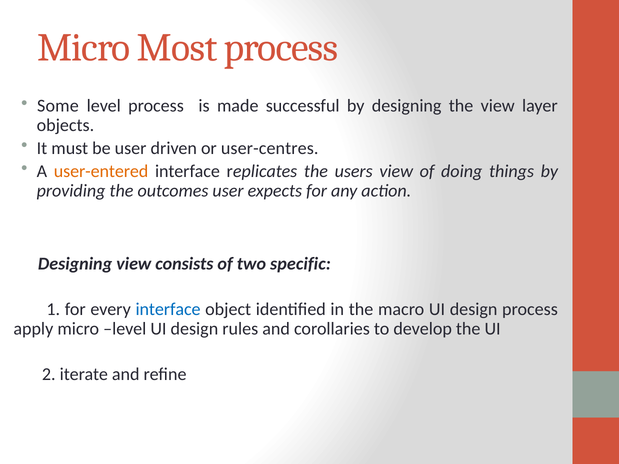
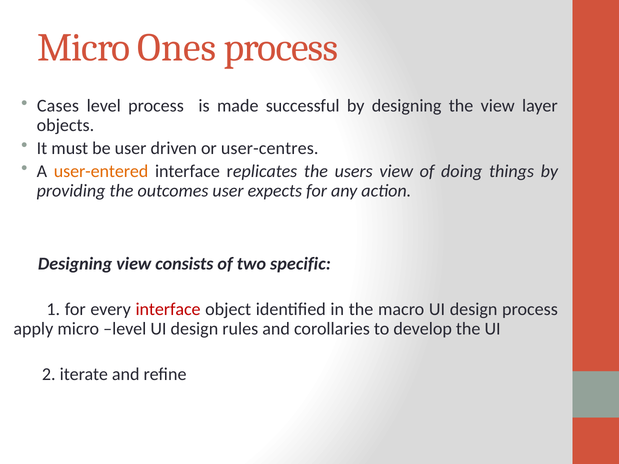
Most: Most -> Ones (177, 48)
Some: Some -> Cases (58, 106)
interface colour: blue -> red (168, 309)
